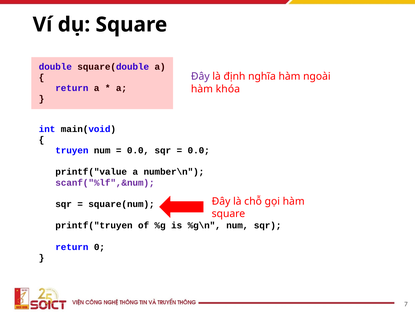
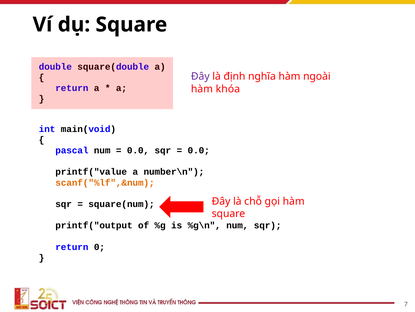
truyen: truyen -> pascal (72, 150)
scanf("%lf",&num colour: purple -> orange (105, 182)
printf("truyen: printf("truyen -> printf("output (94, 225)
